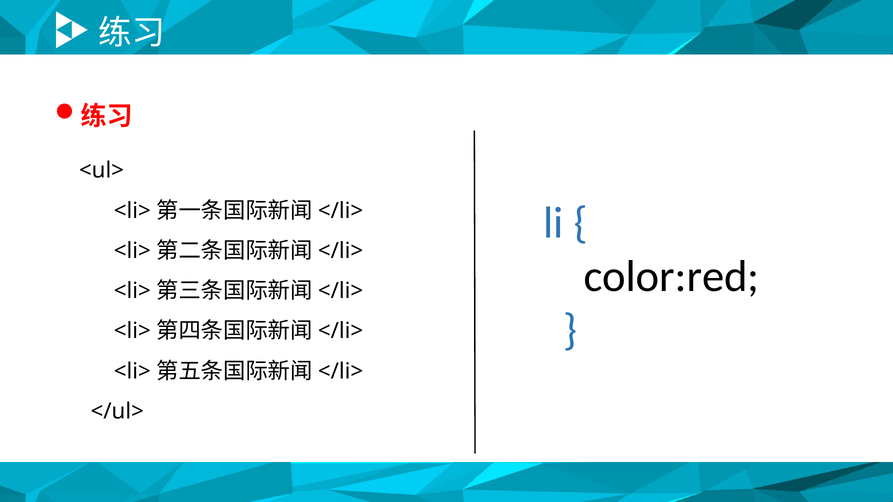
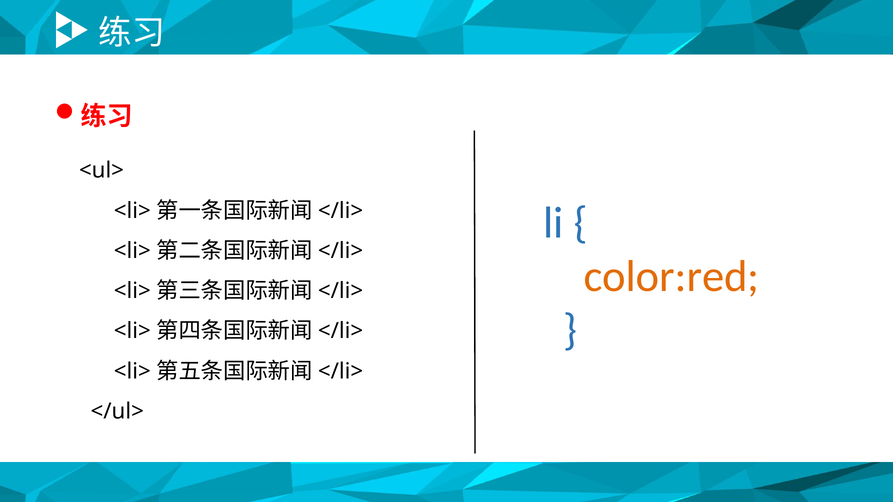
color:red colour: black -> orange (671, 277)
